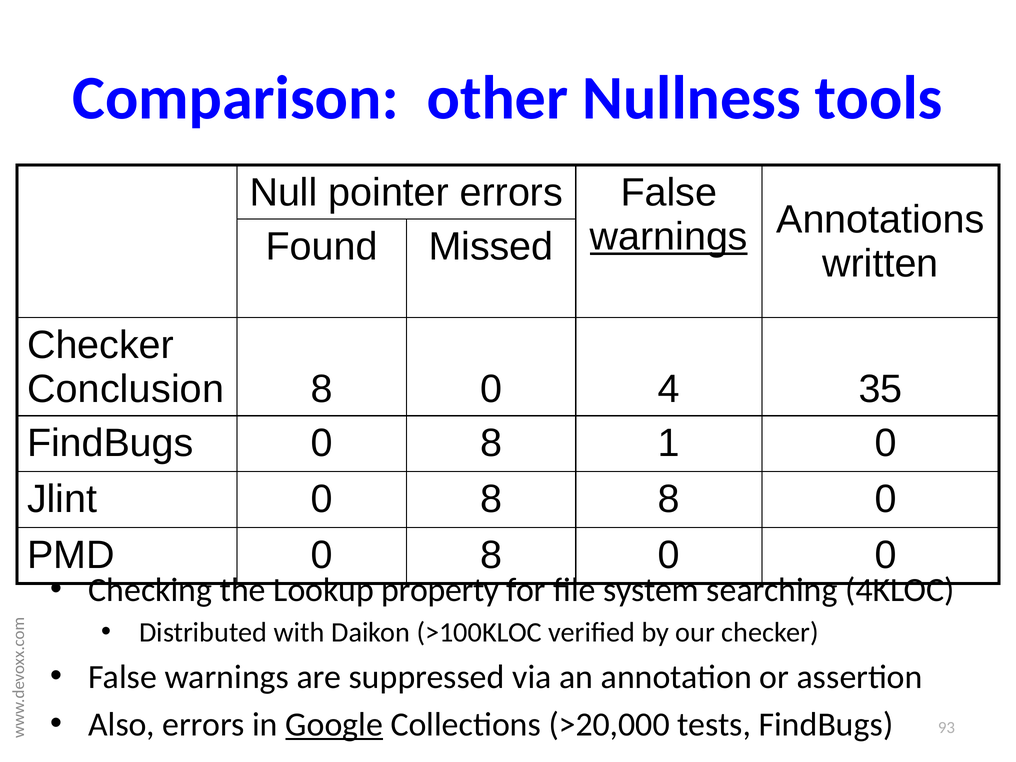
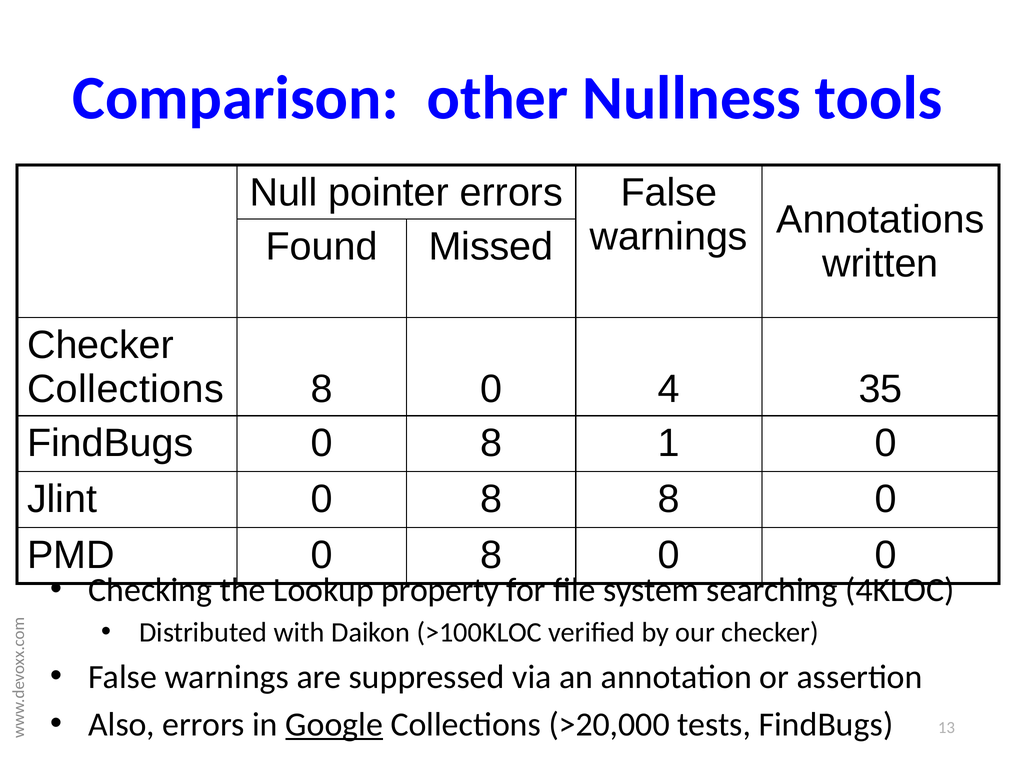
warnings underline: present -> none (669, 237)
Conclusion: Conclusion -> Collections (125, 389)
93: 93 -> 13 (946, 728)
